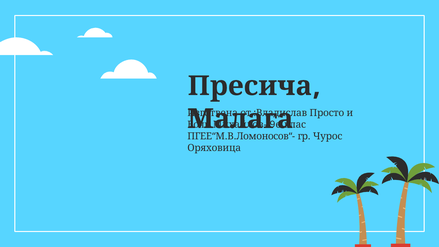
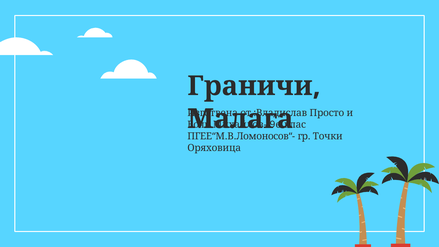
Пресича: Пресича -> Граничи (250, 86)
Чурос: Чурос -> Точки (328, 136)
